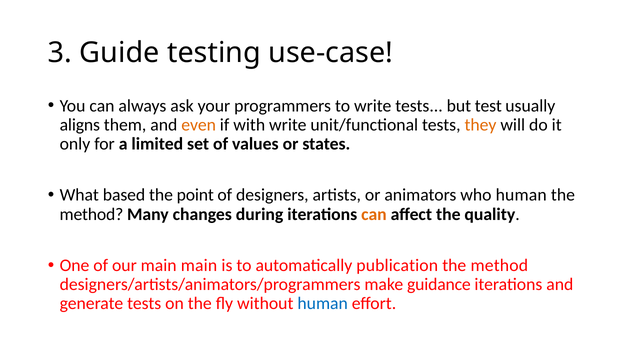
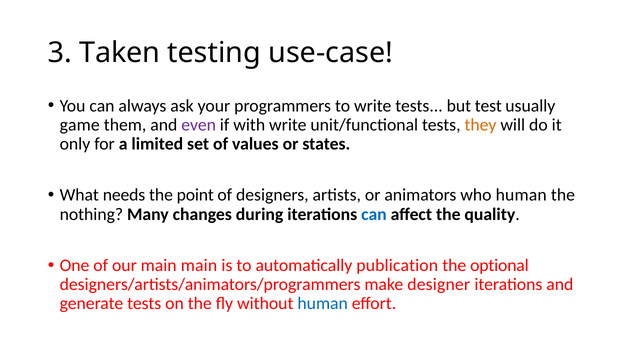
Guide: Guide -> Taken (120, 53)
aligns: aligns -> game (80, 125)
even colour: orange -> purple (199, 125)
based: based -> needs (124, 195)
method: method -> nothing (91, 214)
can colour: orange -> blue (374, 214)
method: method -> optional (499, 266)
guidance: guidance -> designer (439, 285)
